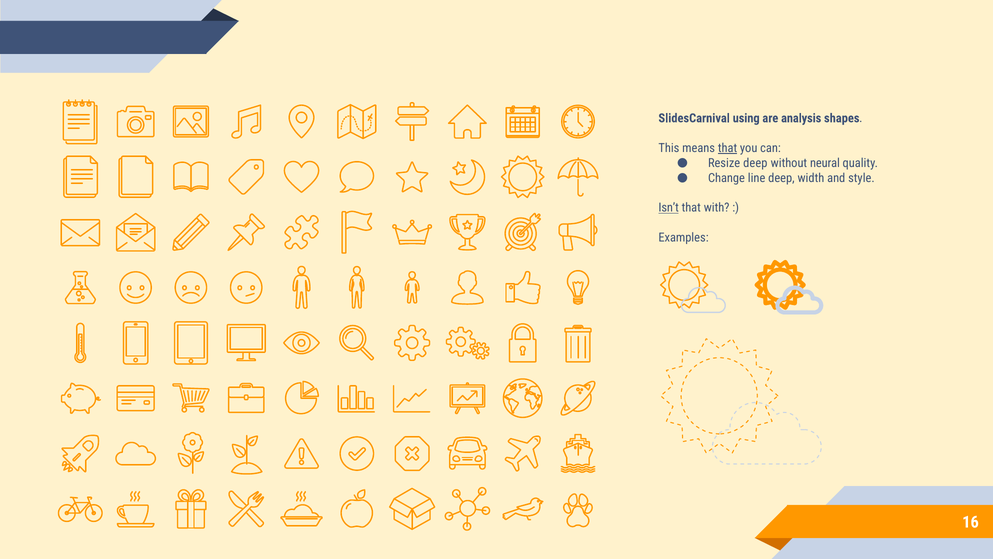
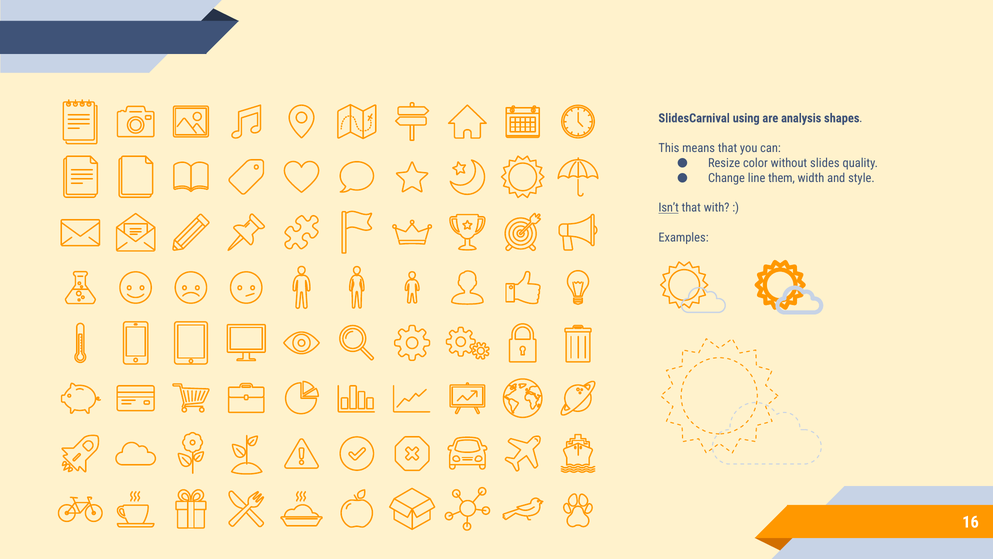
that underline: present -> none (728, 148)
Resize deep: deep -> color (755, 163)
neural: neural -> slides (825, 163)
line deep: deep -> them (782, 178)
